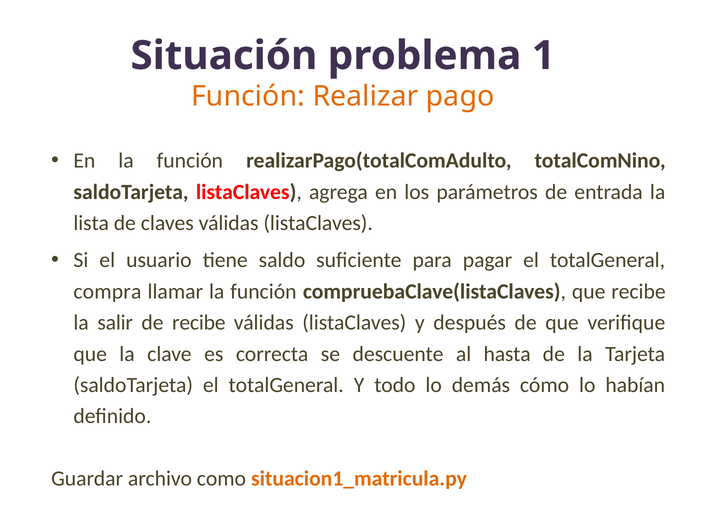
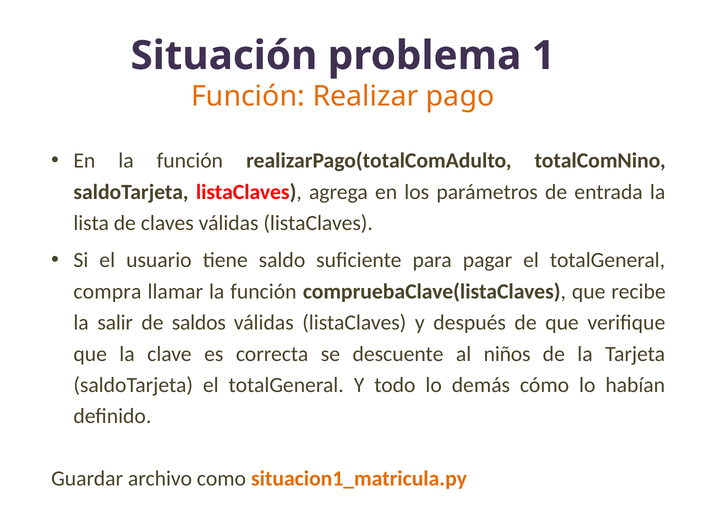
de recibe: recibe -> saldos (199, 323)
hasta: hasta -> niños (507, 354)
